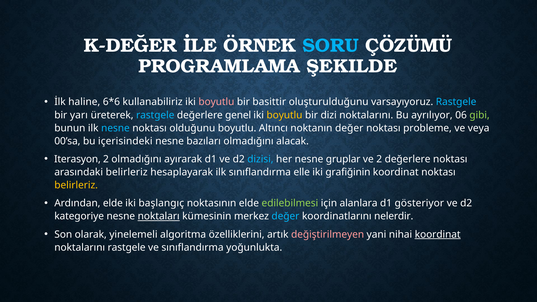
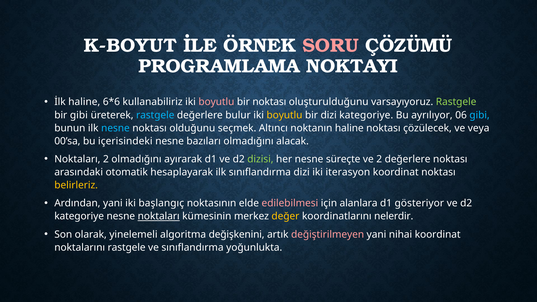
K-DEĞER: K-DEĞER -> K-BOYUT (130, 46)
SORU colour: light blue -> pink (331, 46)
ŞEKILDE: ŞEKILDE -> NOKTAYI (352, 66)
bir basittir: basittir -> noktası (269, 102)
Rastgele colour: light blue -> light green (456, 102)
bir yarı: yarı -> gibi (79, 115)
genel: genel -> bulur (238, 115)
dizi noktalarını: noktalarını -> kategoriye (366, 115)
gibi colour: light green -> light blue (480, 115)
olduğunu boyutlu: boyutlu -> seçmek (237, 128)
noktanın değer: değer -> haline (349, 128)
probleme: probleme -> çözülecek (427, 128)
Iterasyon: Iterasyon -> Noktaları (77, 159)
dizisi colour: light blue -> light green (260, 159)
gruplar: gruplar -> süreçte (343, 159)
arasındaki belirleriz: belirleriz -> otomatik (127, 172)
sınıflandırma elle: elle -> dizi (302, 172)
grafiğinin: grafiğinin -> iterasyon (348, 172)
Ardından elde: elde -> yani (113, 203)
edilebilmesi colour: light green -> pink (290, 203)
değer colour: light blue -> yellow (285, 216)
özelliklerini: özelliklerini -> değişkenini (237, 234)
koordinat underline: present -> none (438, 234)
